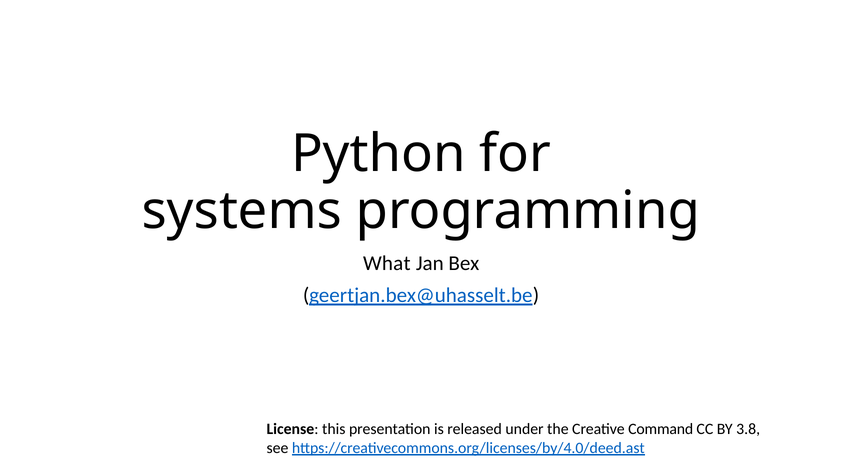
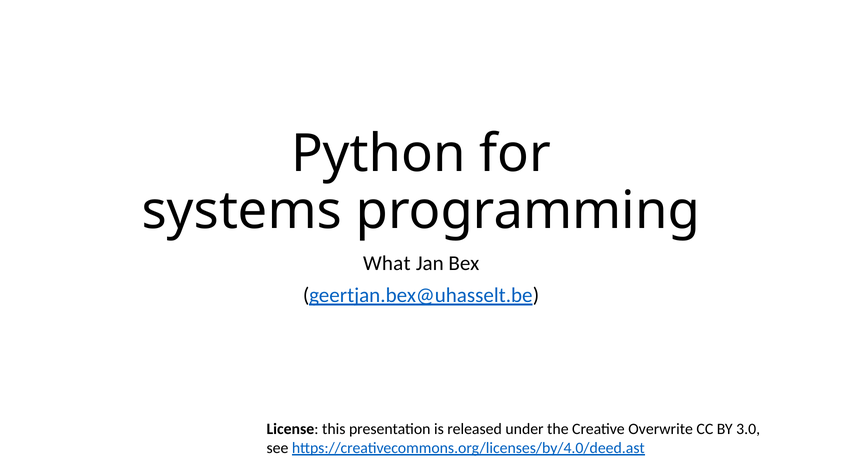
Command: Command -> Overwrite (661, 429)
3.8: 3.8 -> 3.0 (748, 429)
